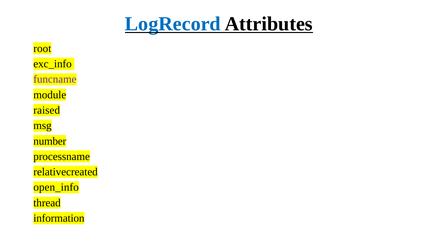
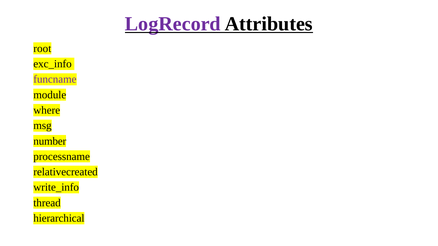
LogRecord colour: blue -> purple (173, 24)
raised: raised -> where (47, 110)
open_info: open_info -> write_info (56, 188)
information: information -> hierarchical (59, 219)
